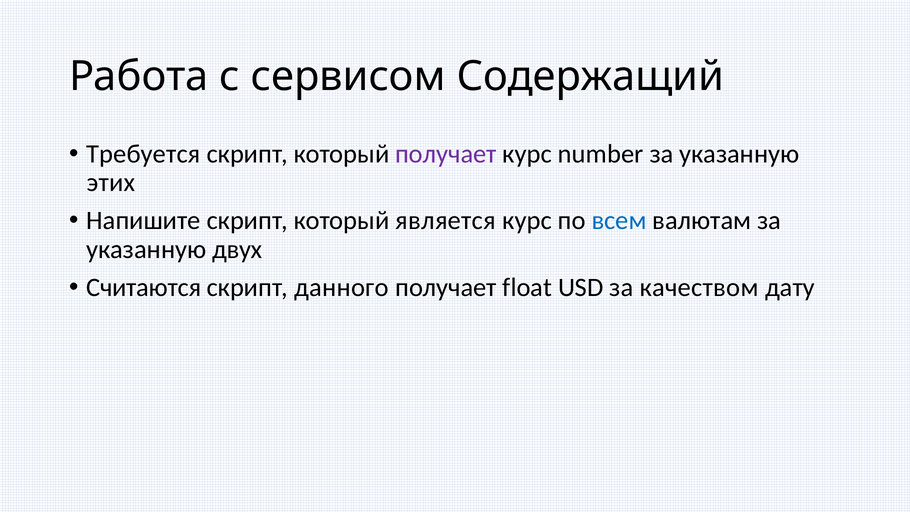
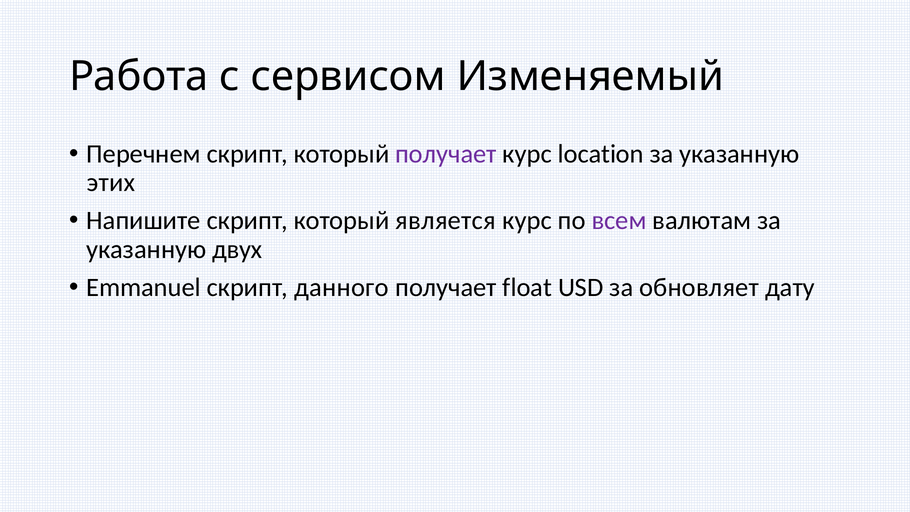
Содержащий: Содержащий -> Изменяемый (590, 76)
Требуется: Требуется -> Перечнем (144, 154)
number: number -> location (601, 154)
всем colour: blue -> purple (619, 221)
Считаются: Считаются -> Emmanuel (144, 288)
качеством: качеством -> обновляет (699, 288)
